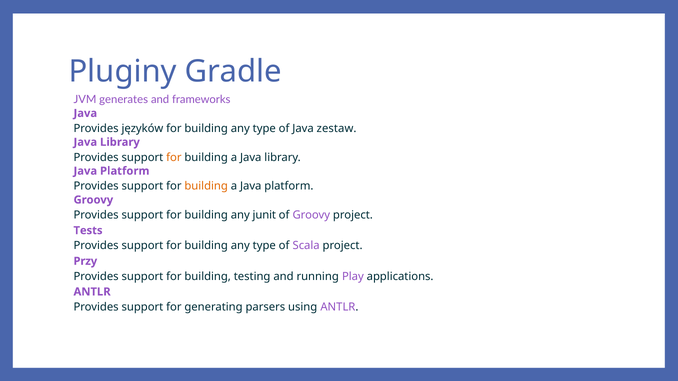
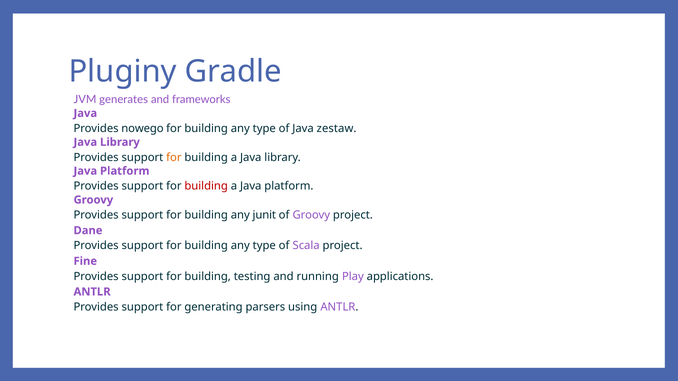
języków: języków -> nowego (142, 129)
building colour: orange -> red (206, 186)
Tests: Tests -> Dane (88, 231)
Przy: Przy -> Fine (85, 261)
